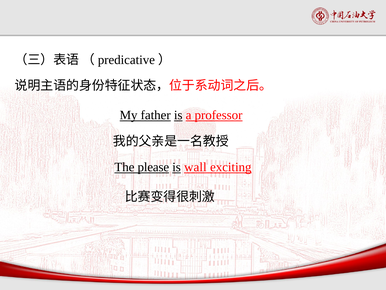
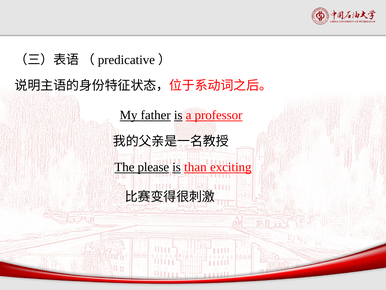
wall: wall -> than (195, 167)
